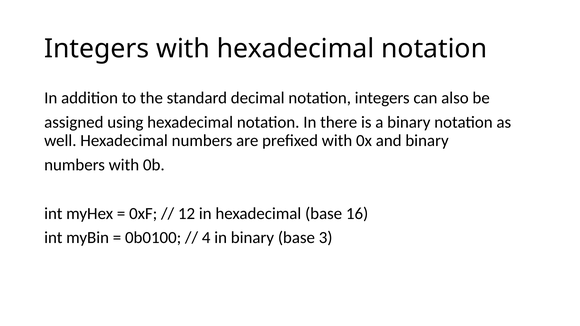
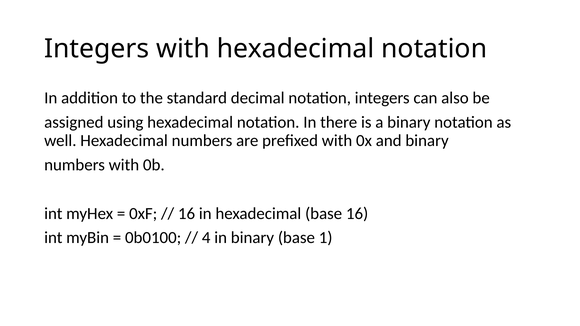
12: 12 -> 16 (187, 214)
3: 3 -> 1 (326, 238)
